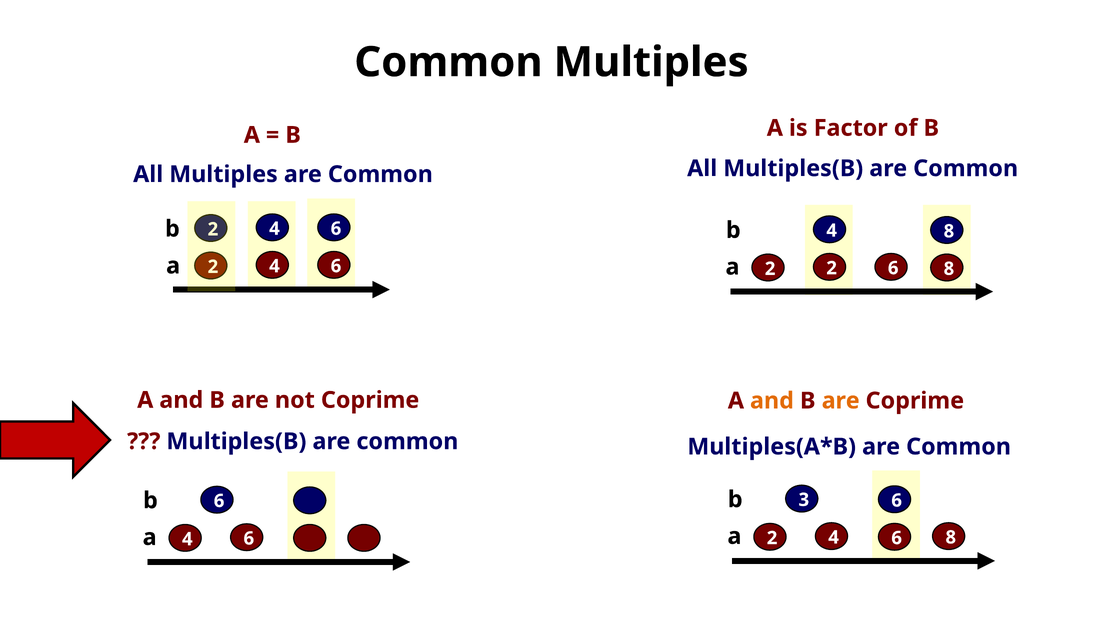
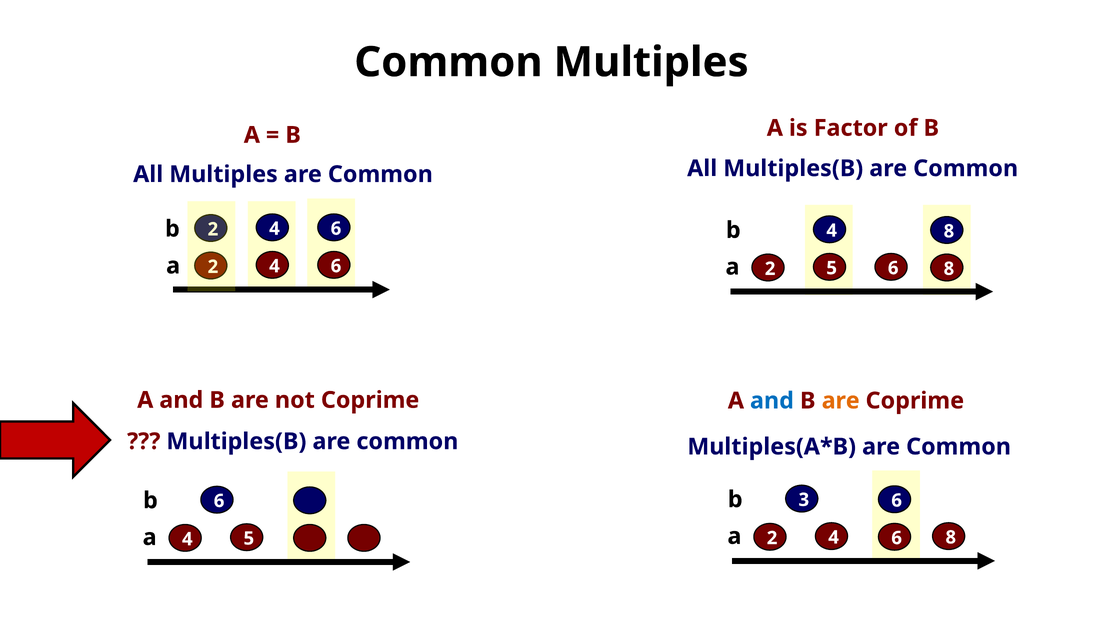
2: 2 -> 5 (832, 268)
and colour: orange -> blue (772, 400)
6: 6 -> 5 (249, 538)
